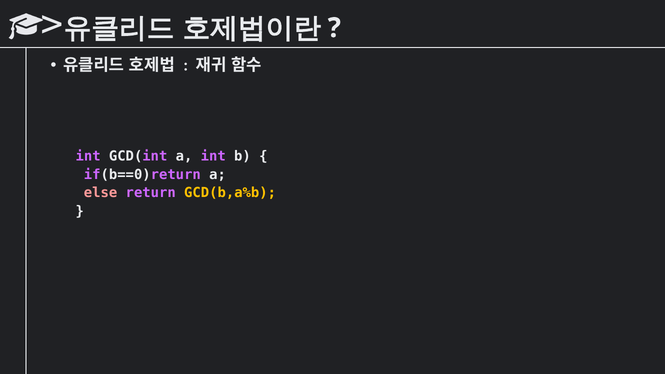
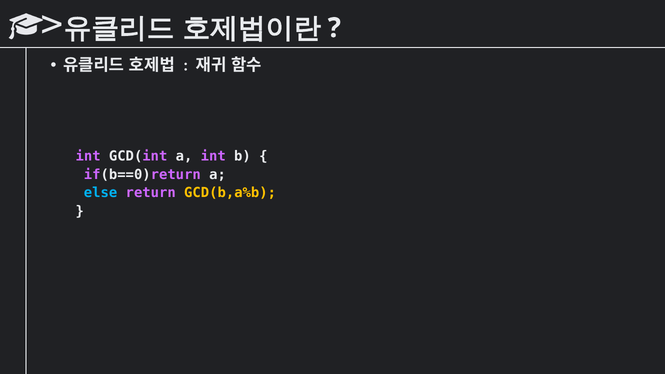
else colour: pink -> light blue (101, 193)
